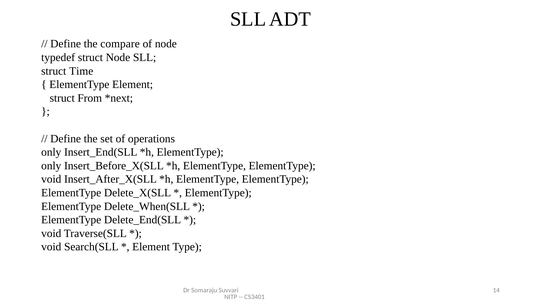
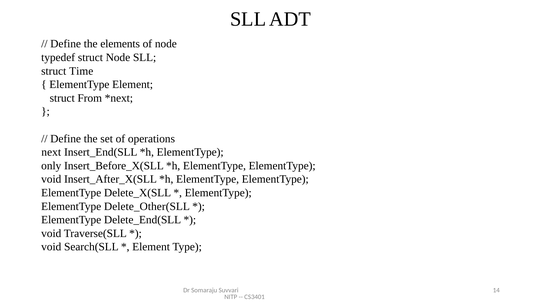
compare: compare -> elements (120, 44)
only: only -> next (51, 152)
Delete_When(SLL: Delete_When(SLL -> Delete_Other(SLL (147, 207)
